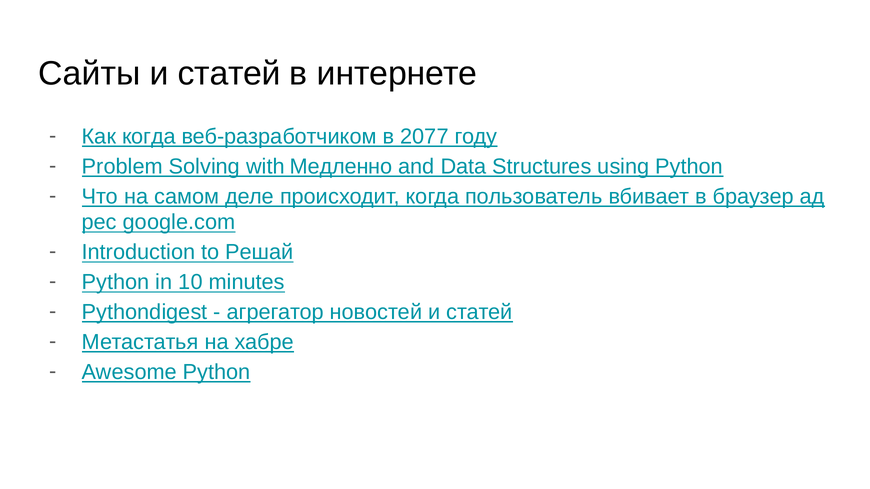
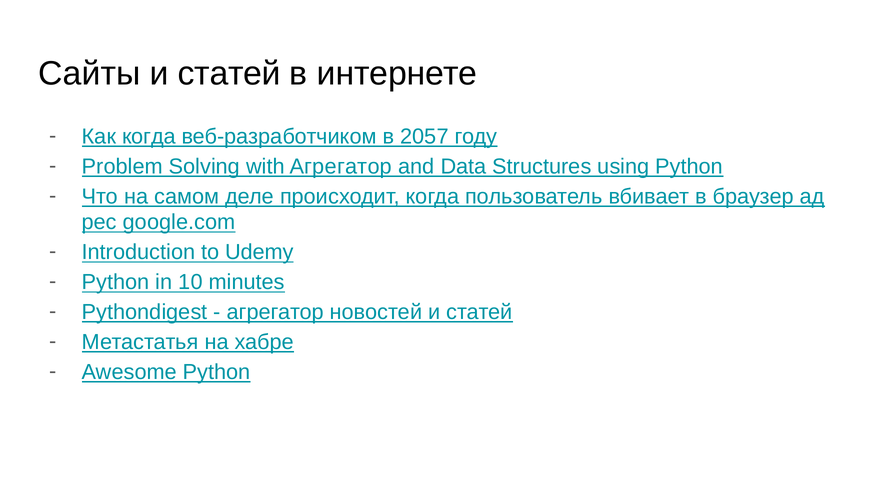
2077: 2077 -> 2057 (424, 137)
with Медленно: Медленно -> Агрегатор (341, 167)
Решай: Решай -> Udemy (259, 252)
